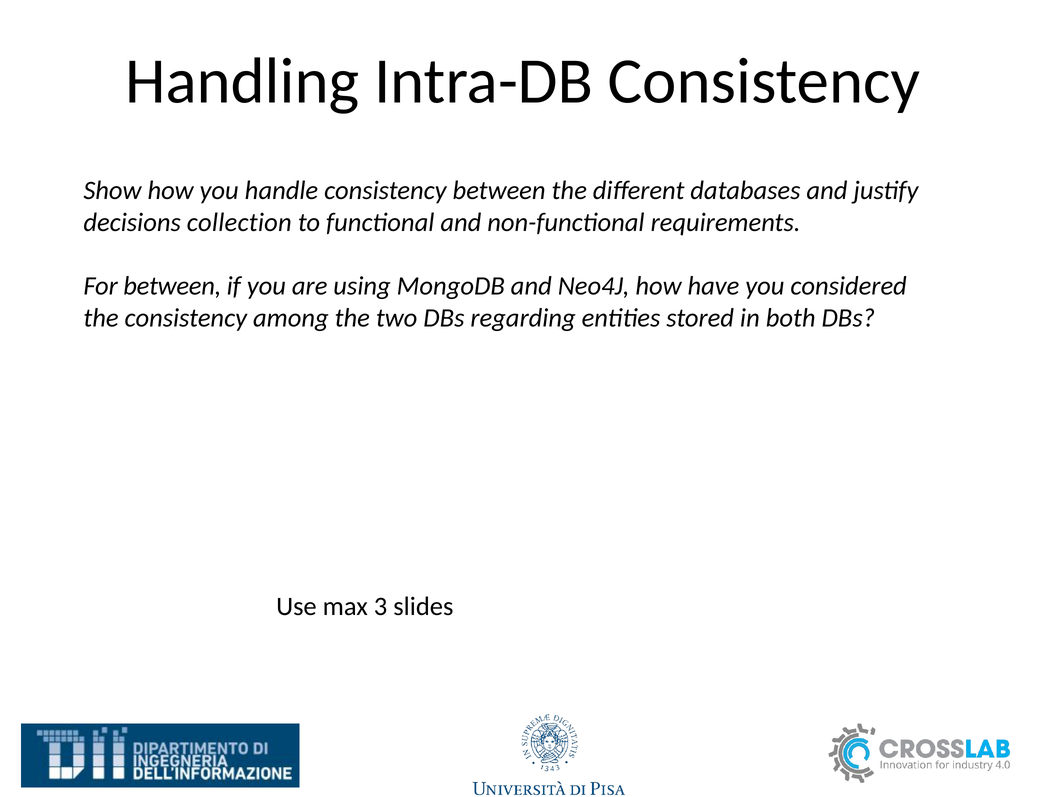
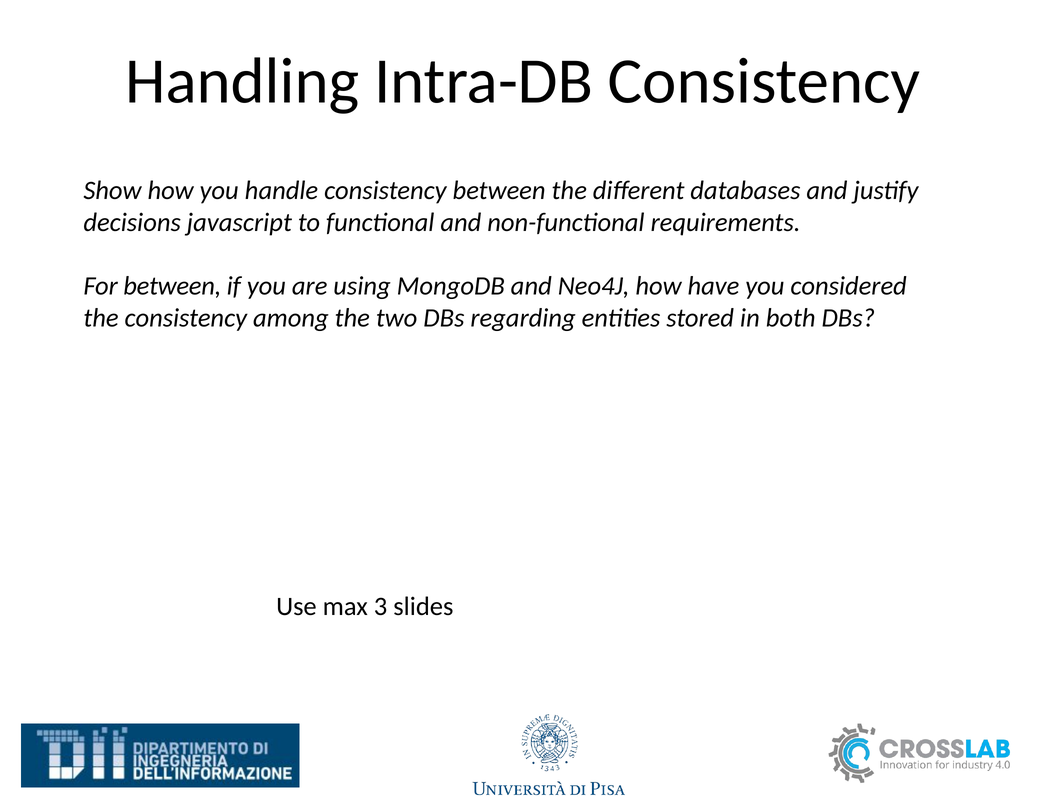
collection: collection -> javascript (239, 222)
